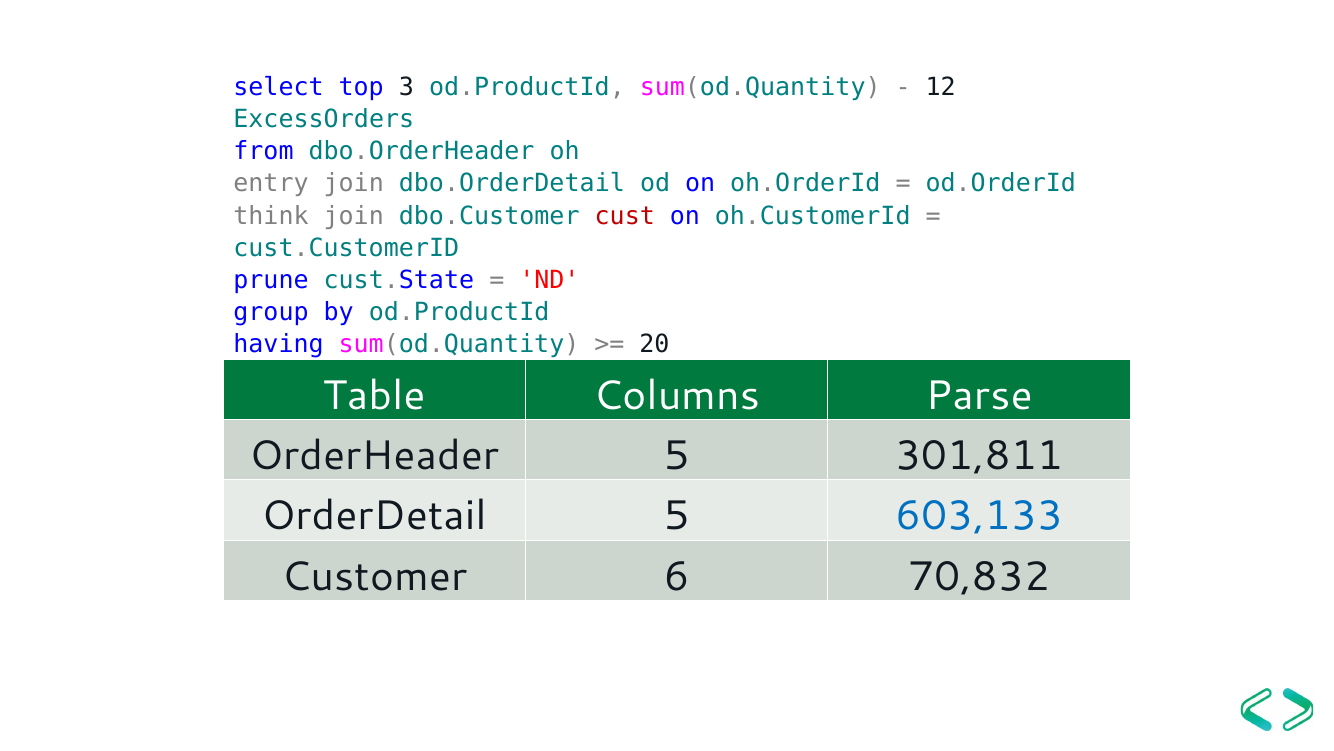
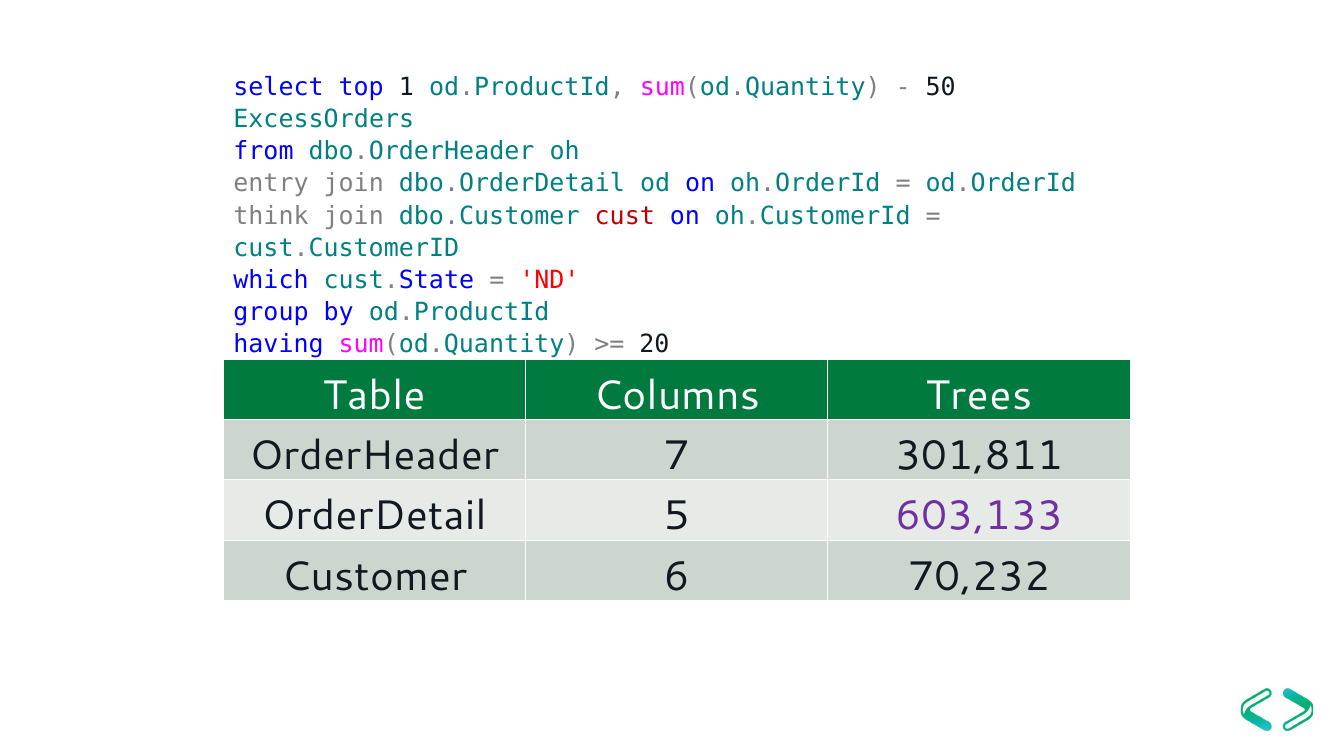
3: 3 -> 1 (406, 87)
12: 12 -> 50 (941, 87)
prune: prune -> which (271, 280)
Parse: Parse -> Trees (979, 395)
OrderHeader 5: 5 -> 7 (677, 455)
603,133 colour: blue -> purple (979, 516)
70,832: 70,832 -> 70,232 (979, 576)
